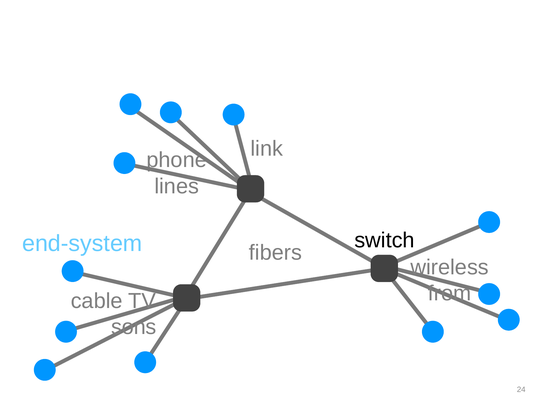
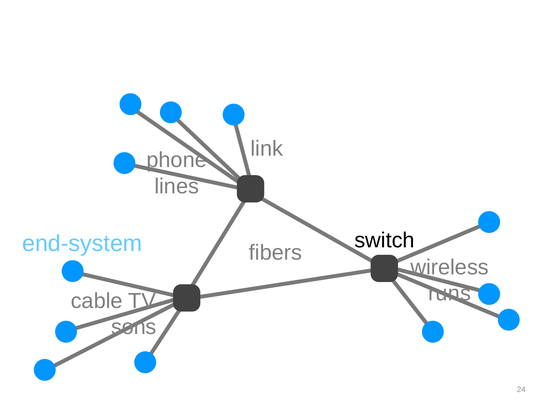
from: from -> runs (449, 293)
